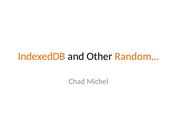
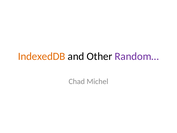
Random… colour: orange -> purple (137, 56)
